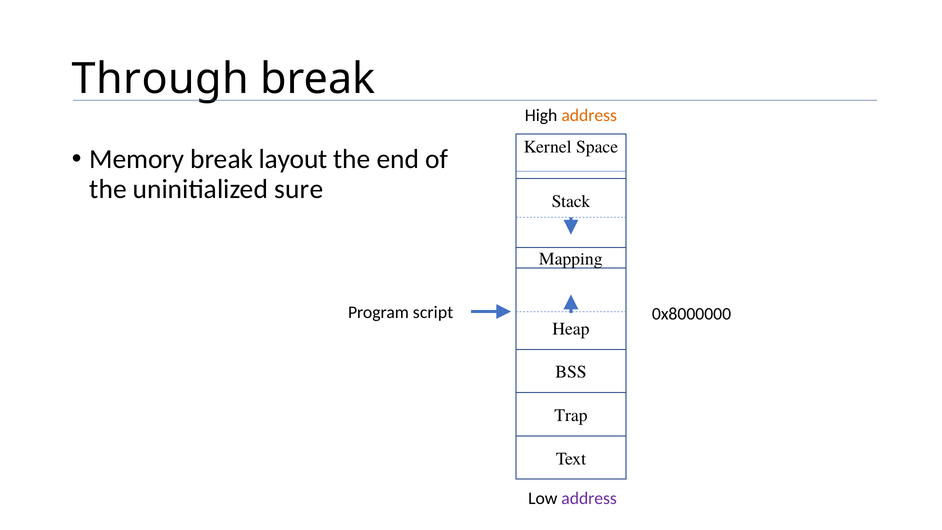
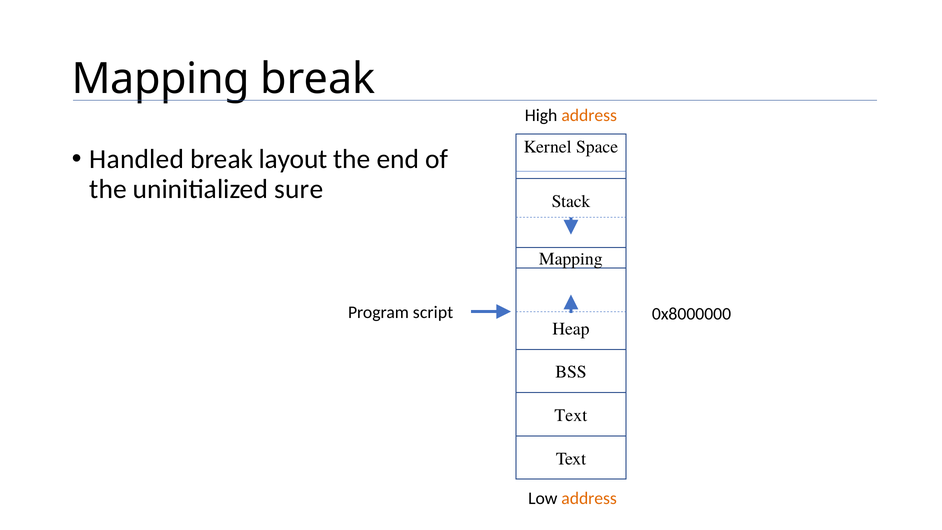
Through: Through -> Mapping (161, 79)
Memory: Memory -> Handled (137, 159)
Trap: Trap -> Text (571, 415)
address colour: purple -> orange (589, 498)
